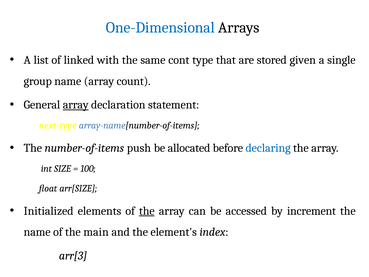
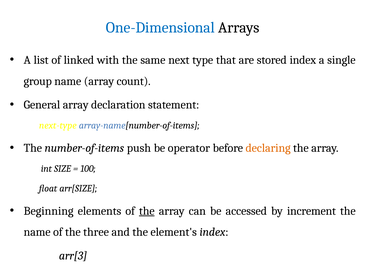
cont: cont -> next (179, 60)
stored given: given -> index (303, 60)
array underline: present -> none (76, 105)
allocated: allocated -> operator (189, 148)
declaring colour: blue -> orange (268, 148)
Initialized: Initialized -> Beginning (49, 211)
main: main -> three (96, 232)
